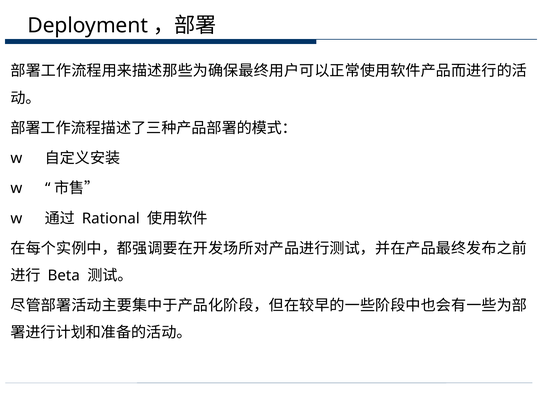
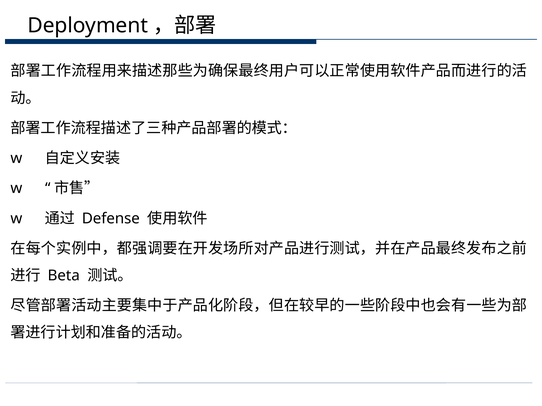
Rational: Rational -> Defense (111, 219)
